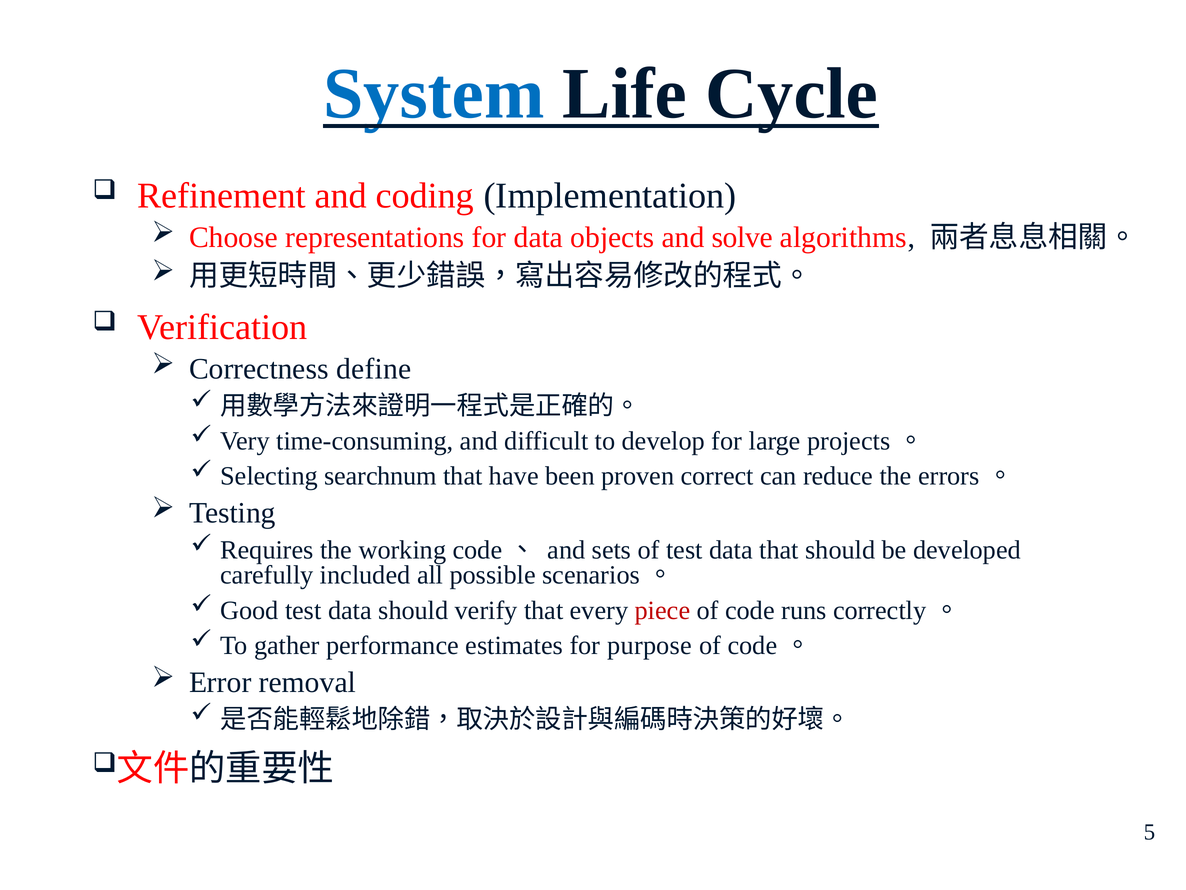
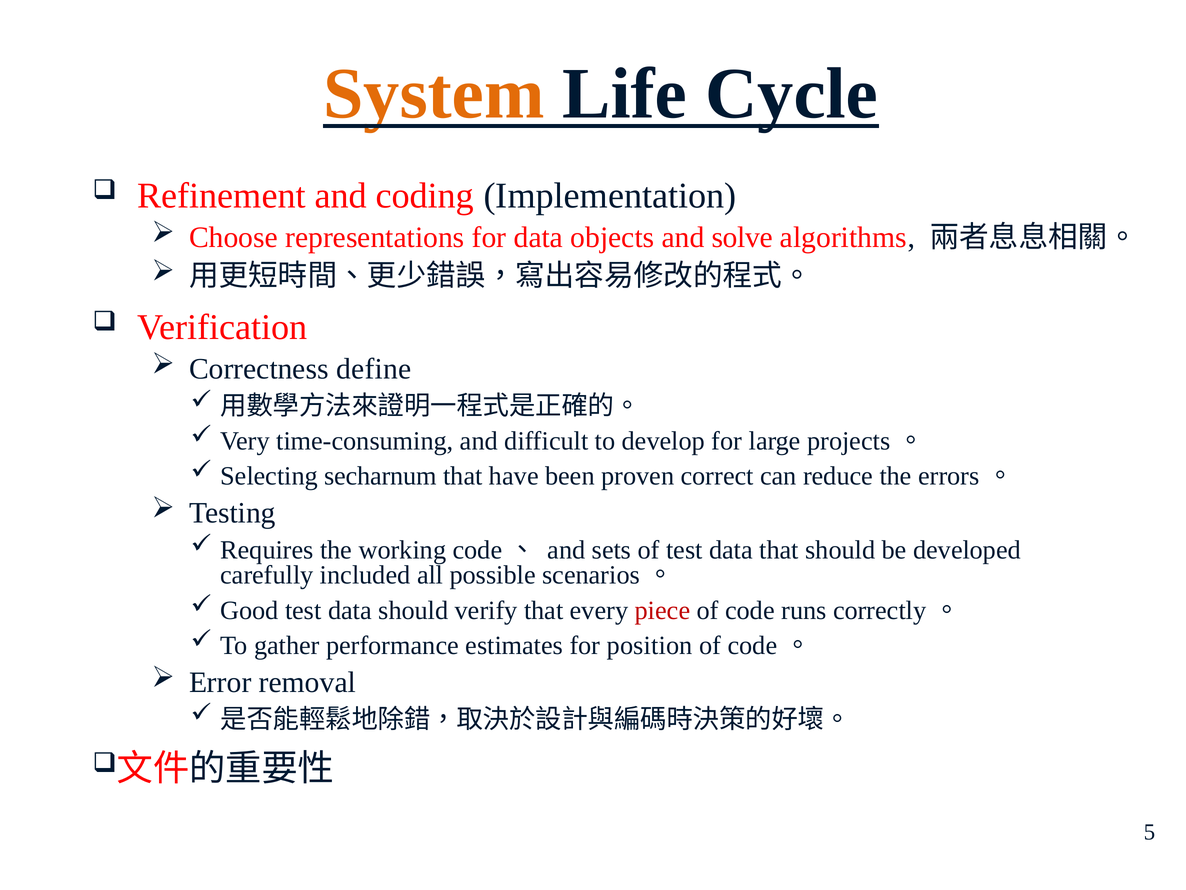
System colour: blue -> orange (434, 94)
searchnum: searchnum -> secharnum (381, 476)
purpose: purpose -> position (650, 645)
